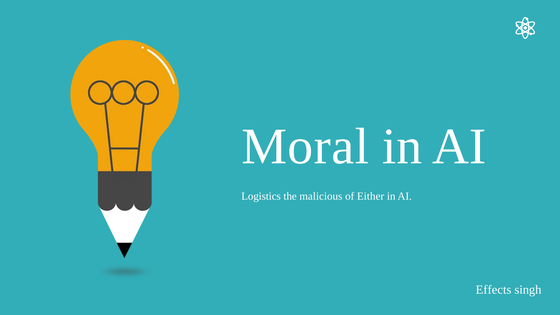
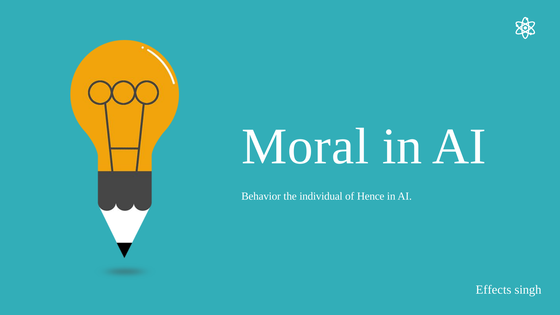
Logistics: Logistics -> Behavior (261, 196)
malicious: malicious -> individual (321, 196)
Either: Either -> Hence (371, 196)
